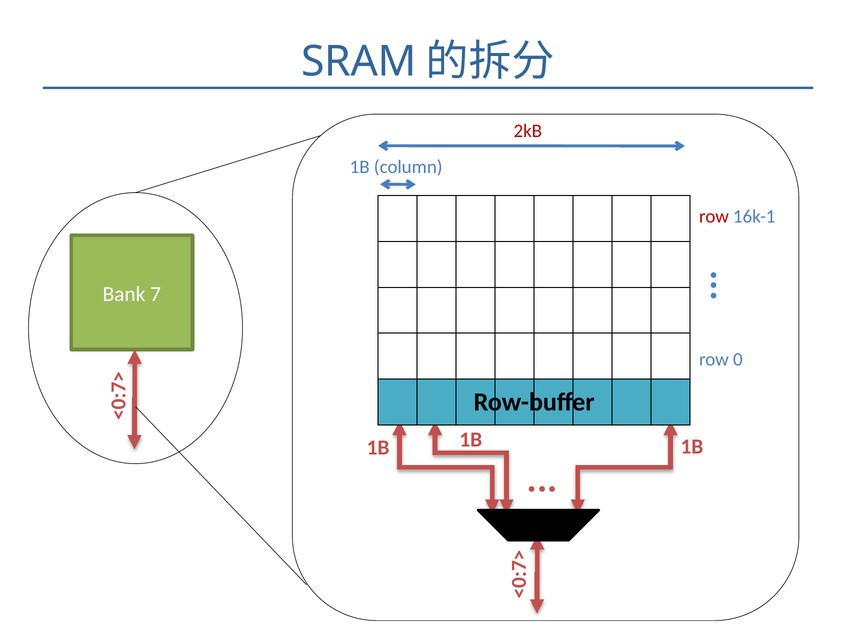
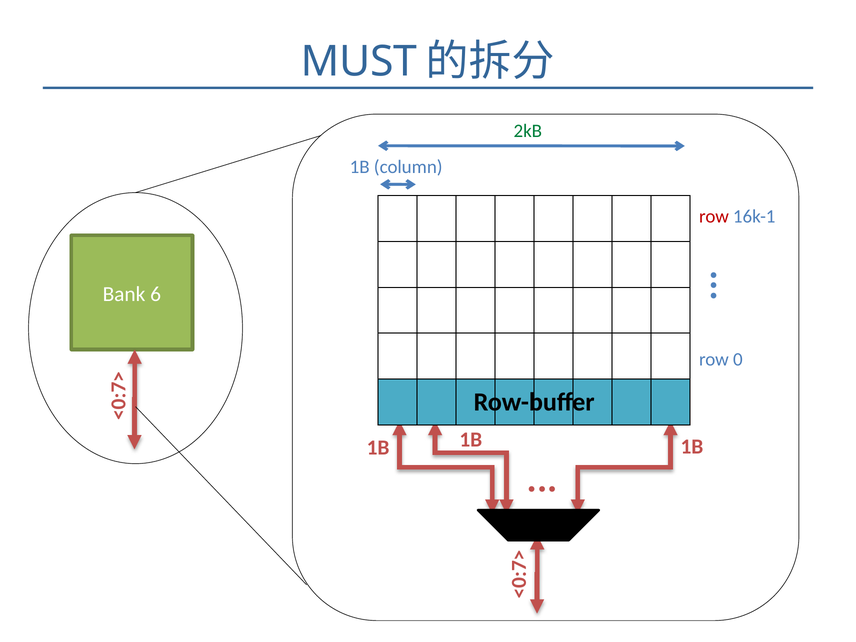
SRAM: SRAM -> MUST (359, 62)
2kB colour: red -> green (528, 131)
Bank 7: 7 -> 6 (156, 294)
